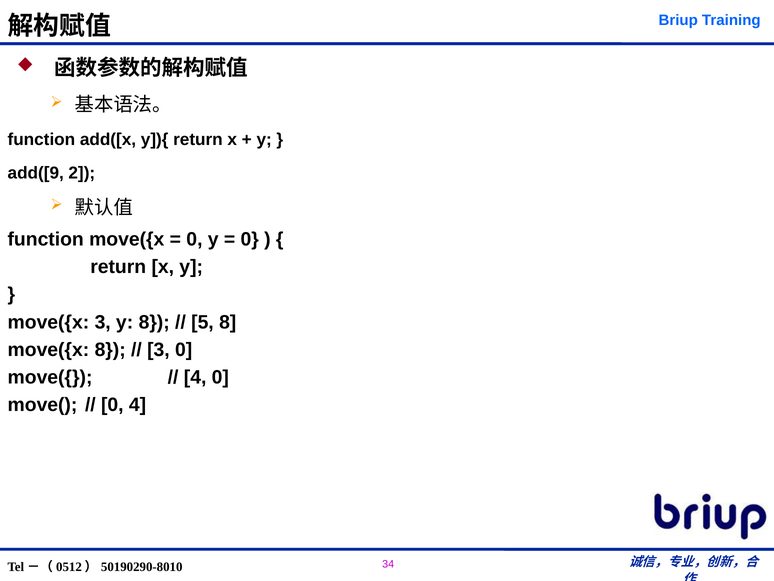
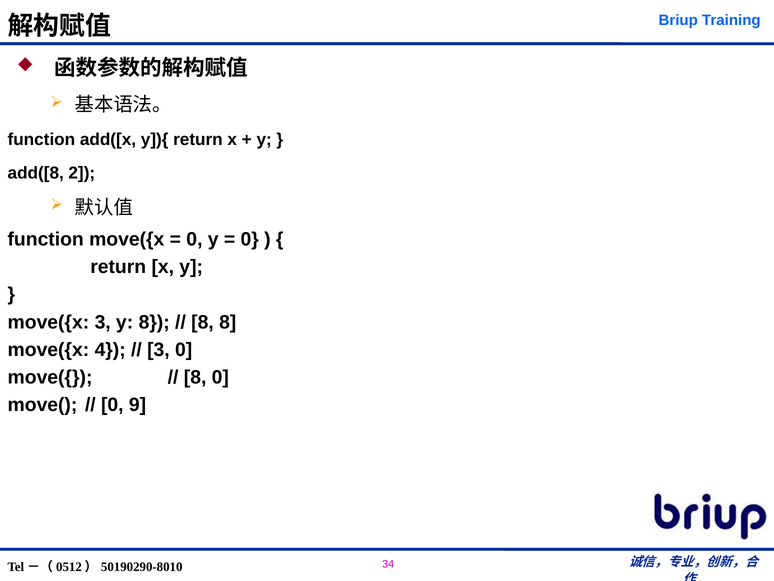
add([9: add([9 -> add([8 (36, 173)
5: 5 -> 8 (202, 322)
move({x 8: 8 -> 4 (110, 349)
4: 4 -> 8 (195, 377)
0 4: 4 -> 9 (138, 405)
